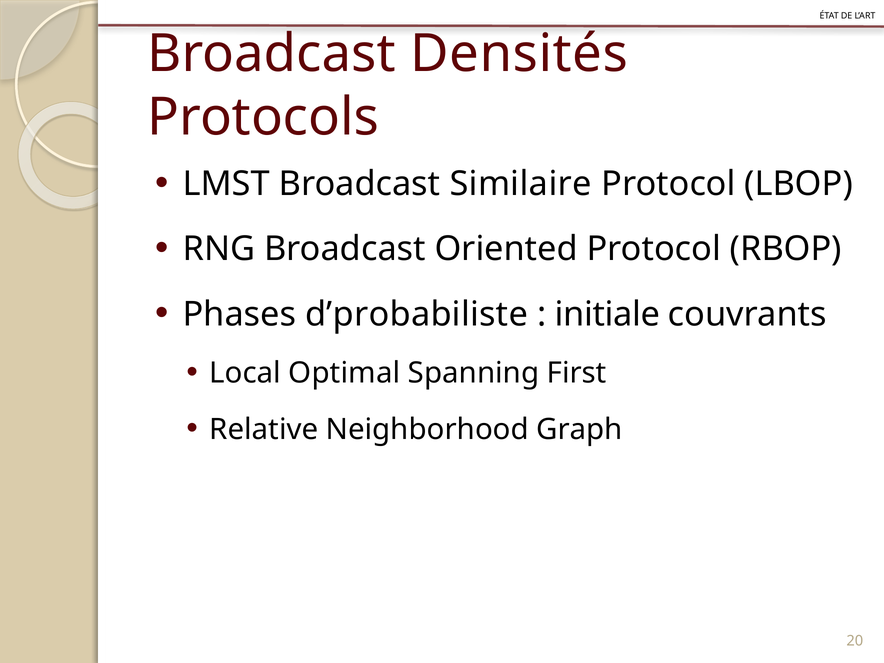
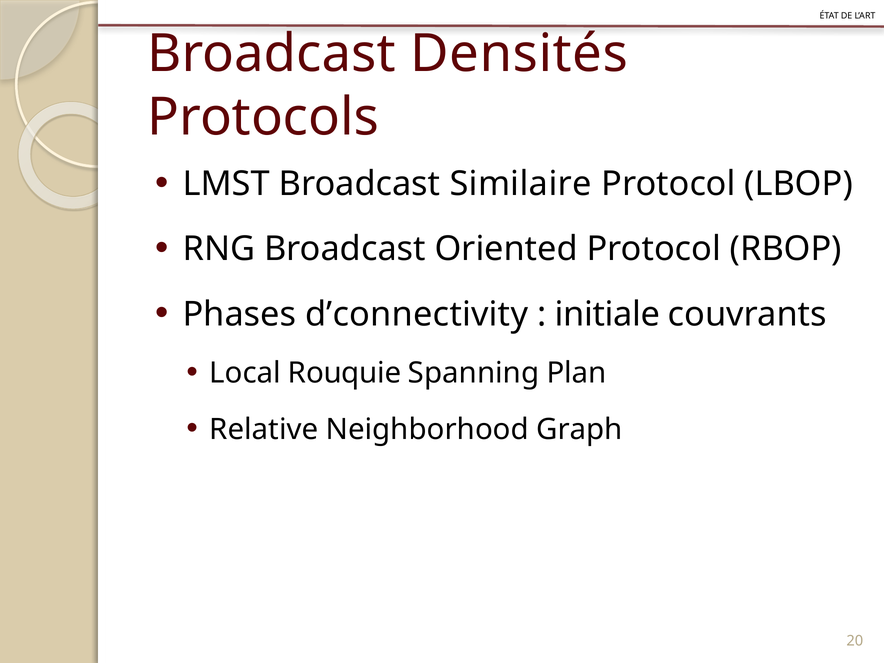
d’probabiliste: d’probabiliste -> d’connectivity (417, 314)
Optimal: Optimal -> Rouquie (345, 373)
First: First -> Plan (577, 373)
